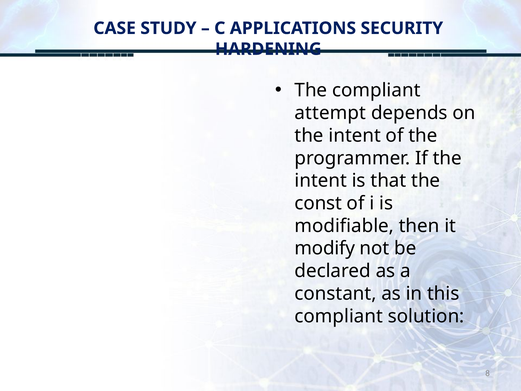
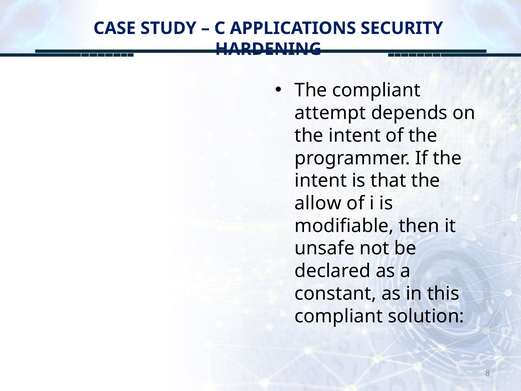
const: const -> allow (318, 203)
modify: modify -> unsafe (325, 248)
